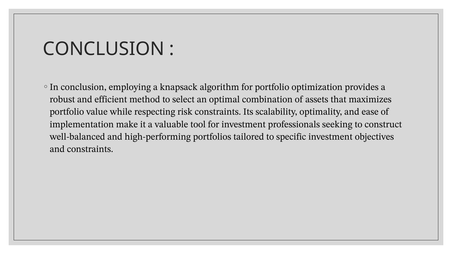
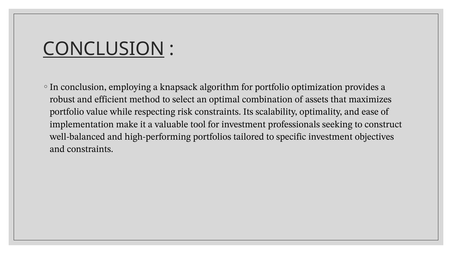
CONCLUSION underline: none -> present (104, 49)
